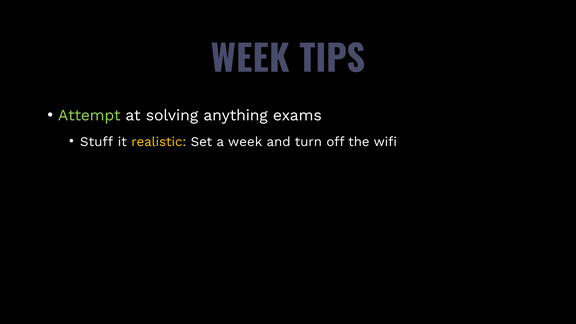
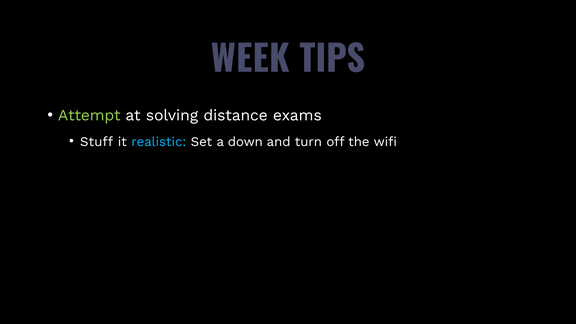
anything: anything -> distance (236, 115)
realistic colour: yellow -> light blue (159, 142)
a week: week -> down (245, 142)
